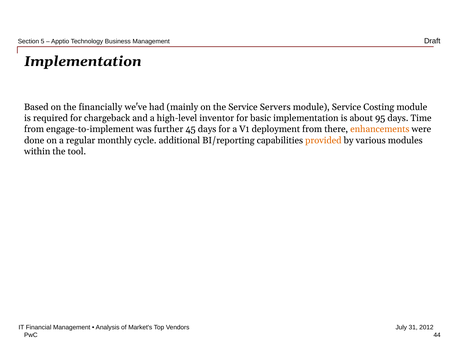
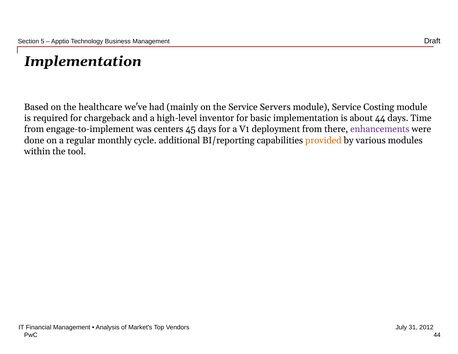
financially: financially -> healthcare (100, 107)
about 95: 95 -> 44 (380, 118)
further: further -> centers (169, 129)
enhancements colour: orange -> purple (380, 129)
